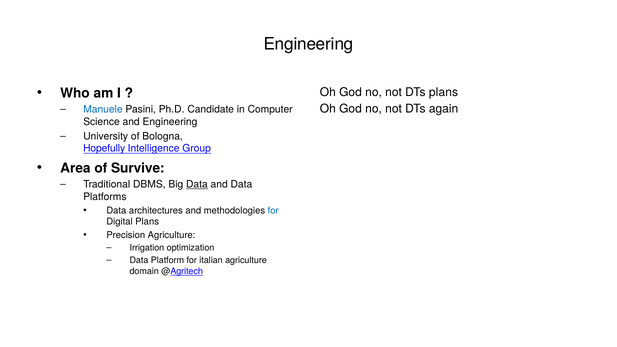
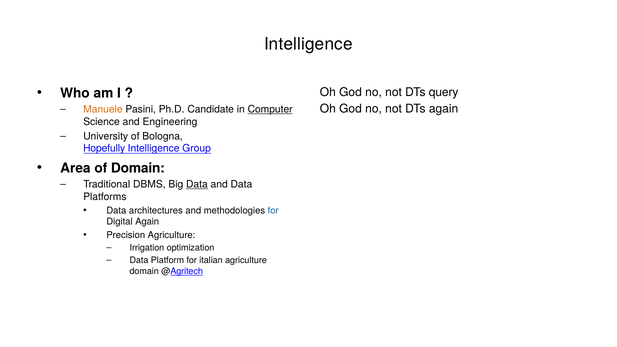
Engineering: Engineering -> Intelligence (308, 44)
DTs plans: plans -> query (444, 92)
Manuele colour: blue -> orange (103, 109)
Computer underline: none -> present (270, 109)
of Survive: Survive -> Domain (138, 168)
Digital Plans: Plans -> Again (147, 222)
